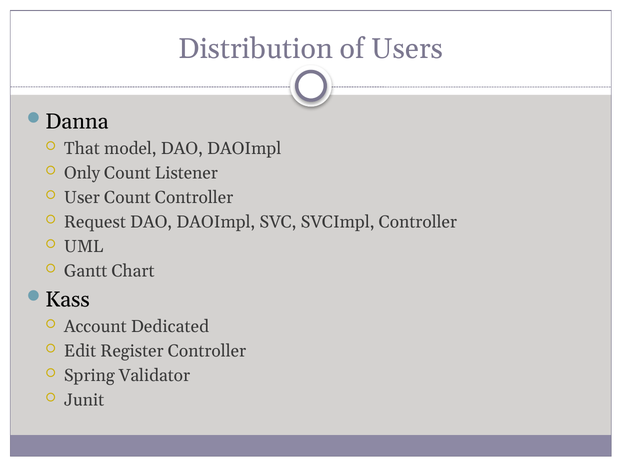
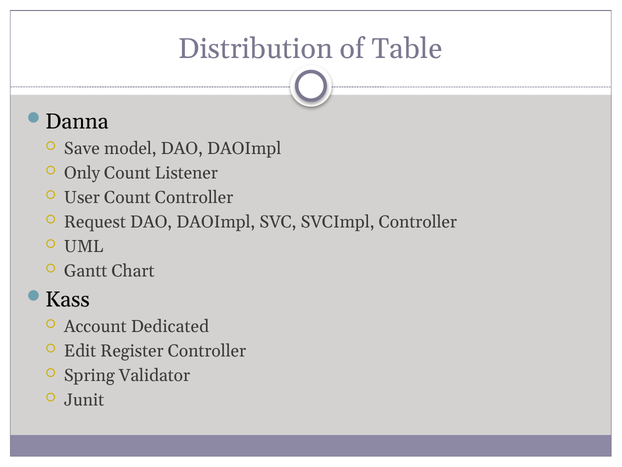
Users: Users -> Table (407, 49)
That: That -> Save (82, 148)
